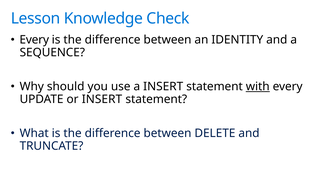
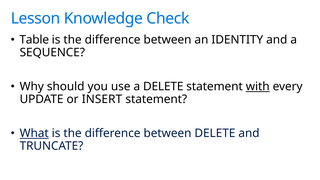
Every: Every -> Table (34, 40)
a INSERT: INSERT -> DELETE (163, 87)
What underline: none -> present (34, 133)
